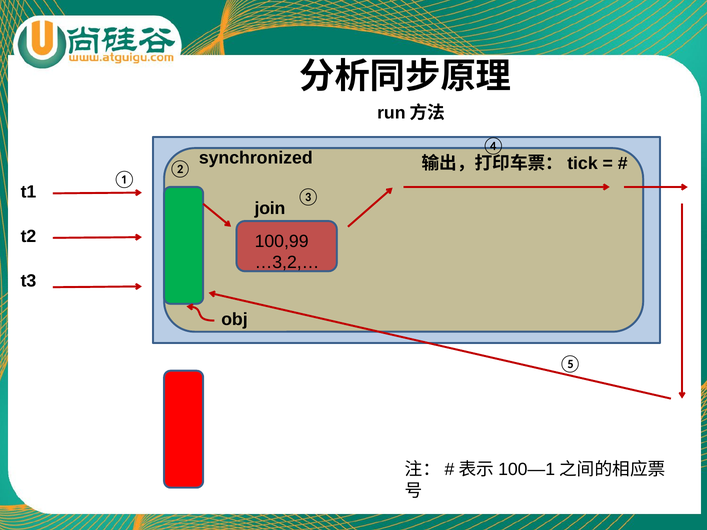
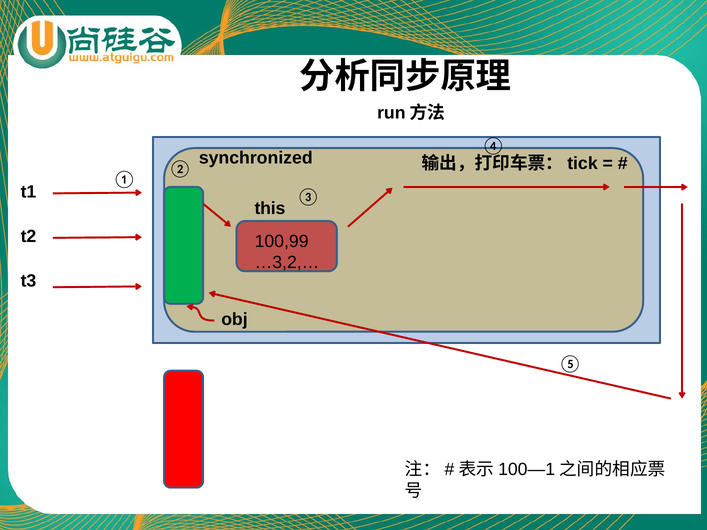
join: join -> this (270, 209)
